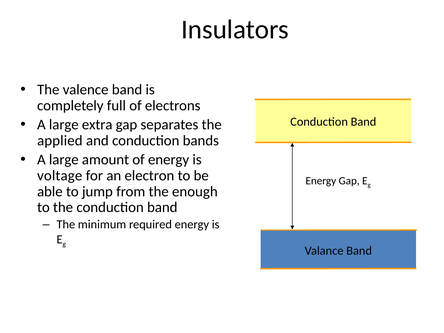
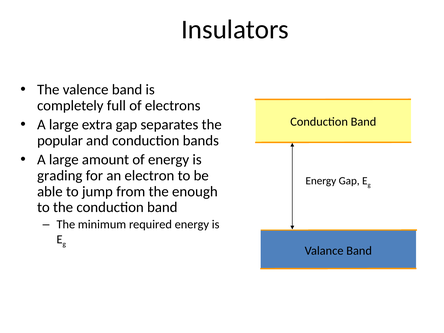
applied: applied -> popular (60, 141)
voltage: voltage -> grading (60, 175)
